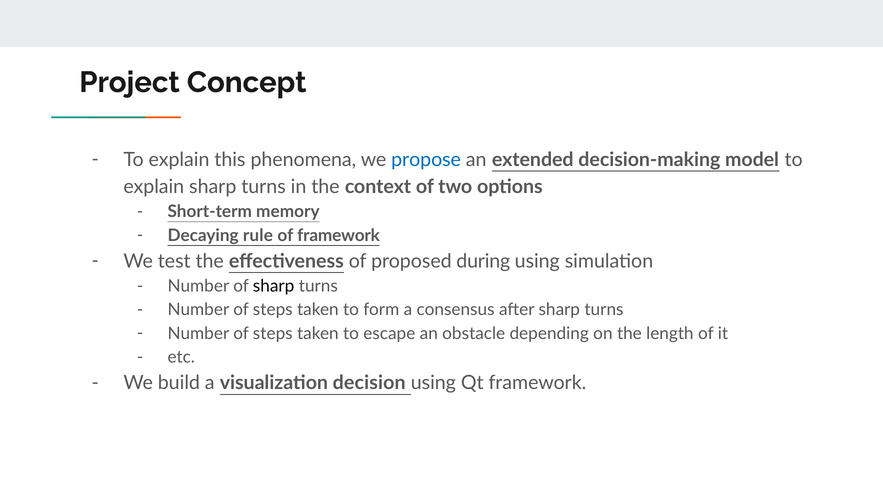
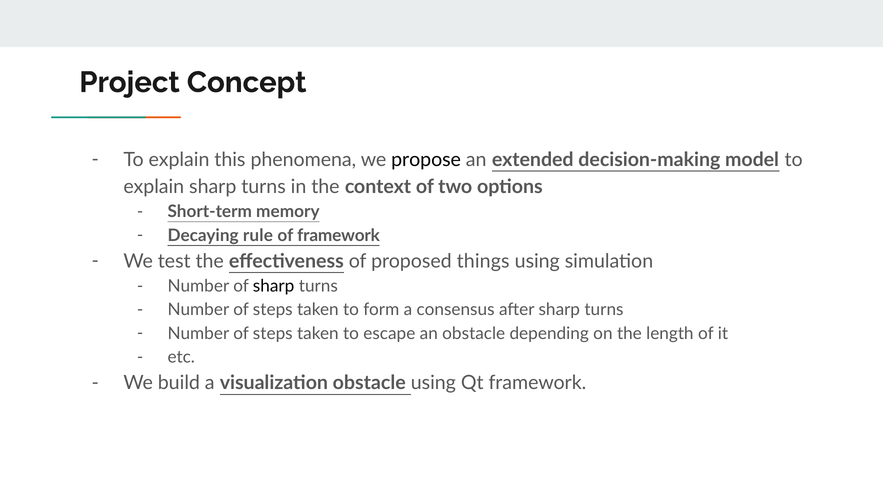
propose colour: blue -> black (426, 160)
during: during -> things (483, 261)
visualization decision: decision -> obstacle (369, 383)
